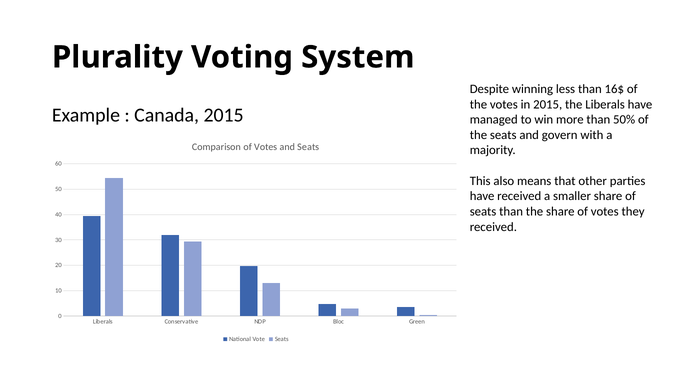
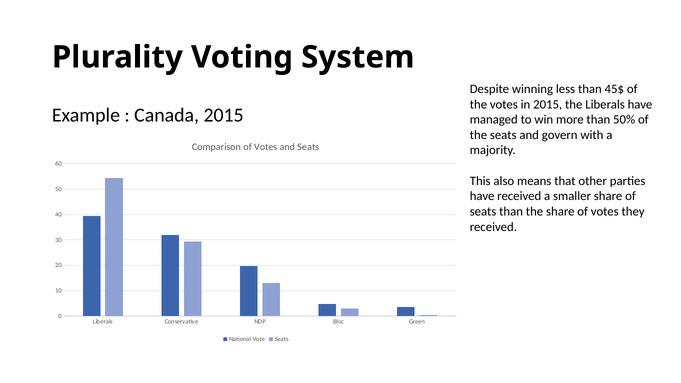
16$: 16$ -> 45$ (614, 89)
